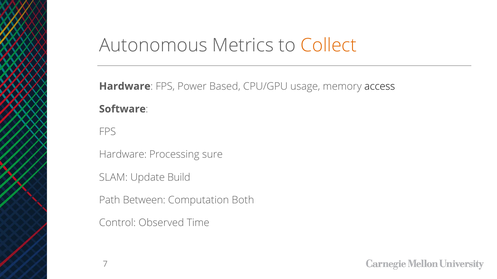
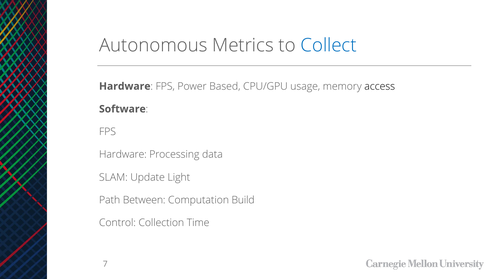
Collect colour: orange -> blue (329, 45)
sure: sure -> data (212, 155)
Build: Build -> Light (179, 178)
Both: Both -> Build (243, 200)
Observed: Observed -> Collection (161, 223)
